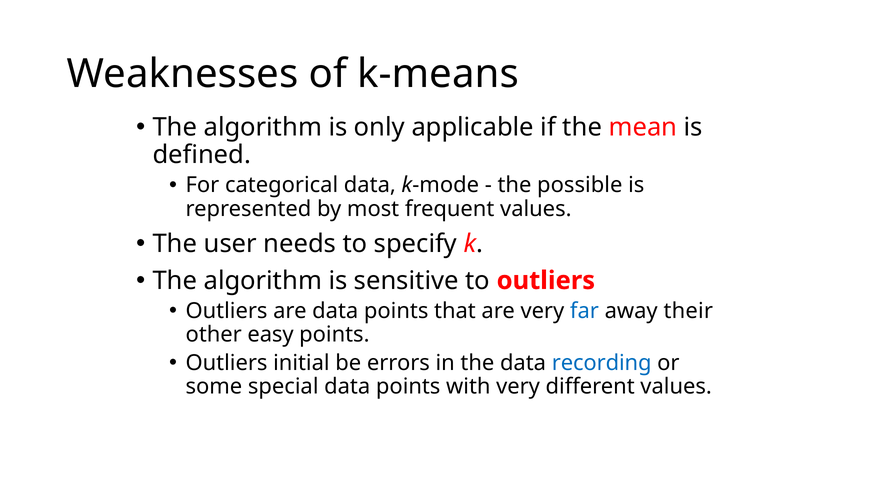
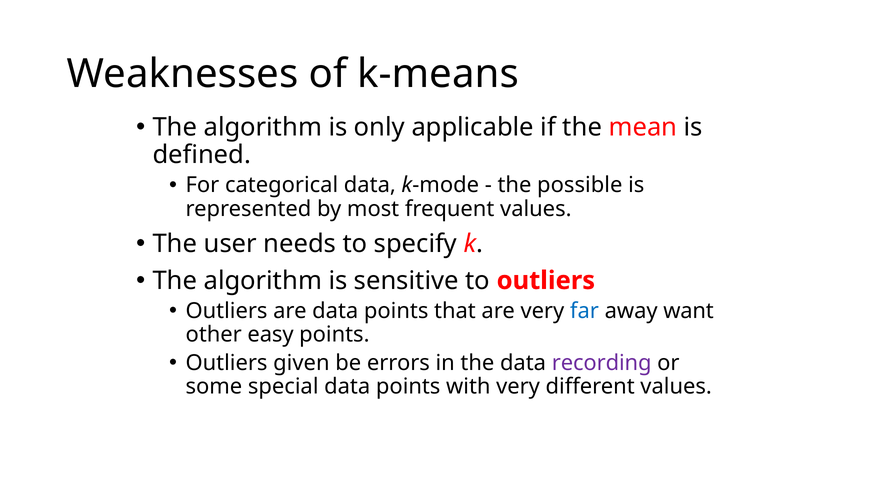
their: their -> want (689, 311)
initial: initial -> given (301, 363)
recording colour: blue -> purple (602, 363)
